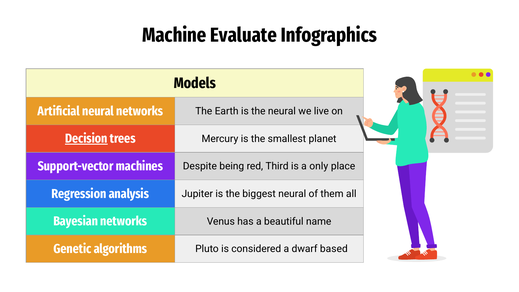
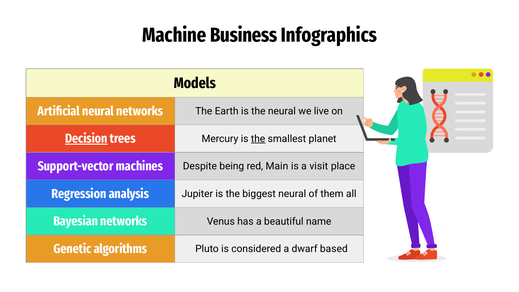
Evaluate: Evaluate -> Business (244, 35)
the underline: none -> present (258, 139)
Third: Third -> Main (277, 166)
only: only -> visit (319, 166)
